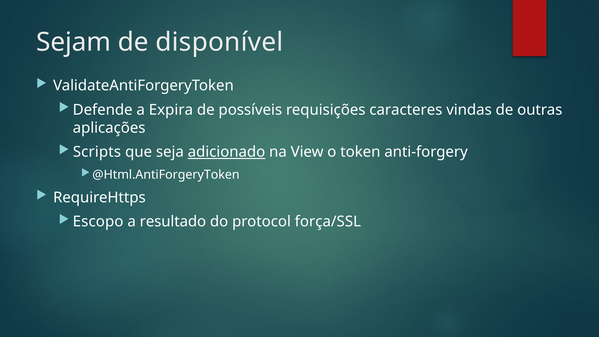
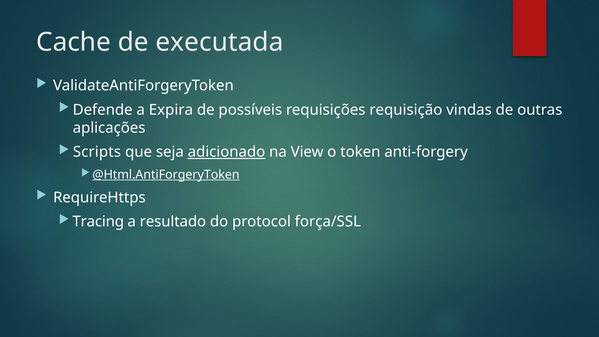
Sejam: Sejam -> Cache (74, 42)
disponível: disponível -> executada (219, 42)
caracteres: caracteres -> requisição (406, 110)
@Html.AntiForgeryToken underline: none -> present (166, 175)
Escopo: Escopo -> Tracing (98, 222)
